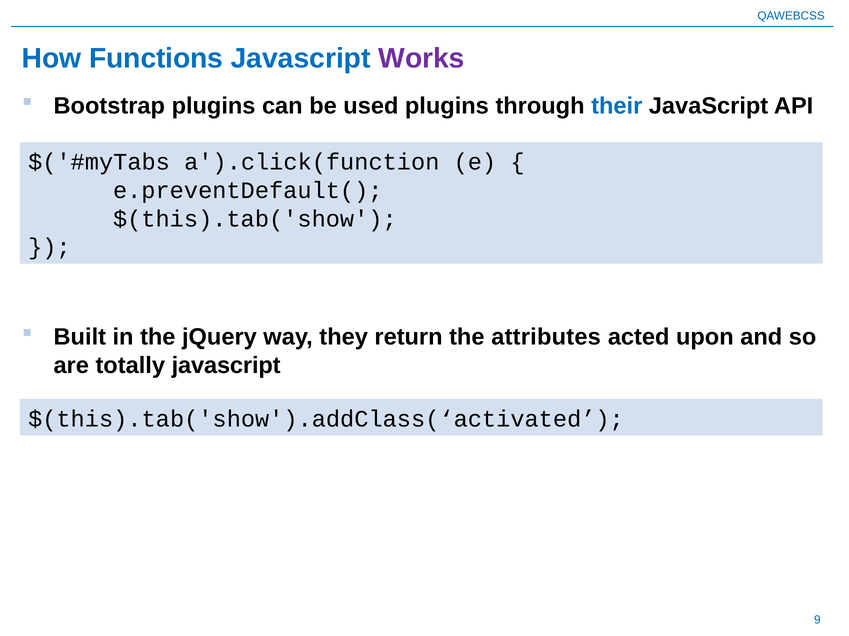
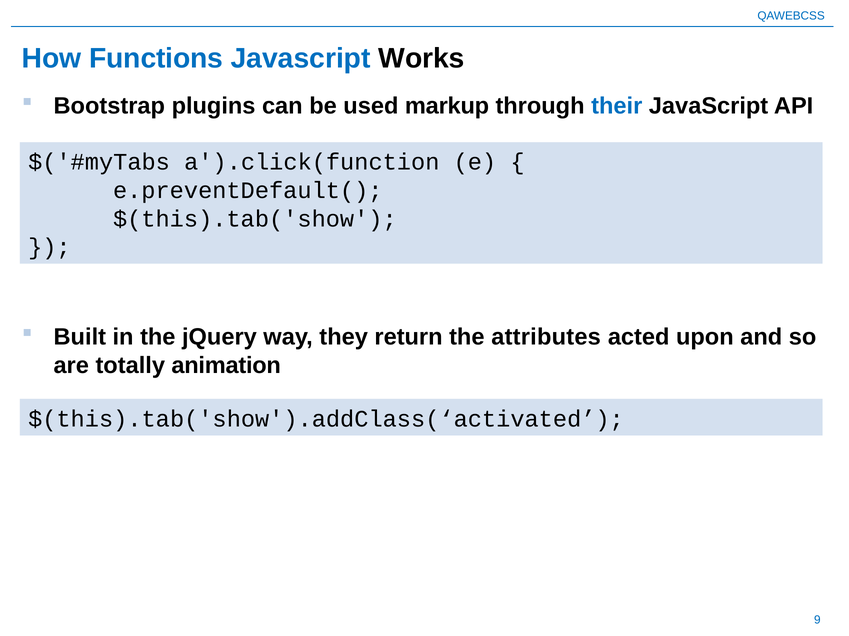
Works colour: purple -> black (421, 58)
used plugins: plugins -> markup (447, 106)
totally javascript: javascript -> animation (226, 366)
